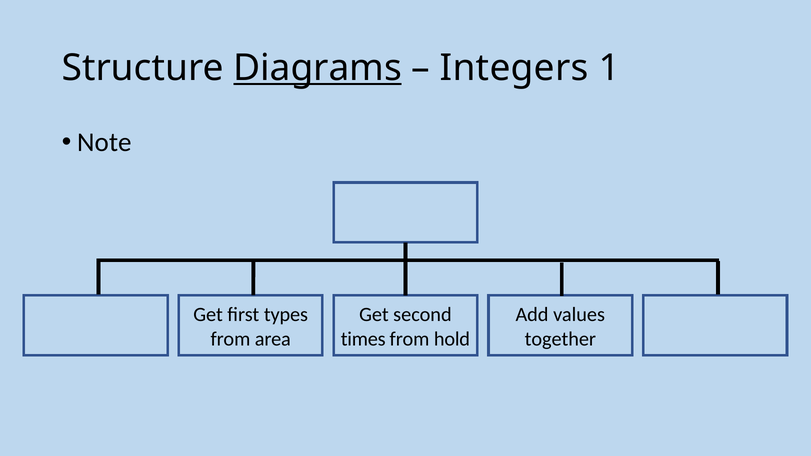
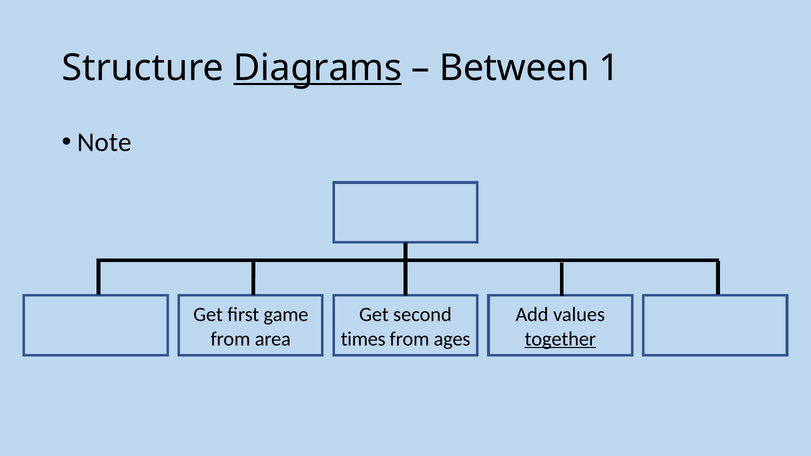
Integers: Integers -> Between (515, 68)
types: types -> game (286, 315)
hold: hold -> ages (452, 339)
together underline: none -> present (560, 339)
